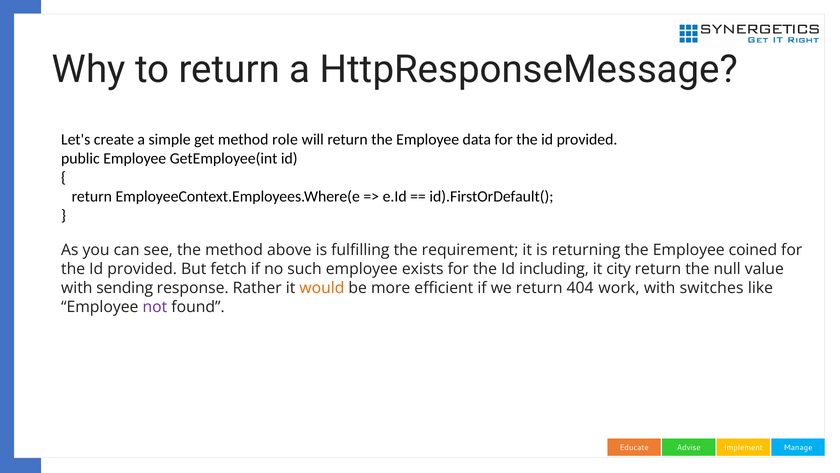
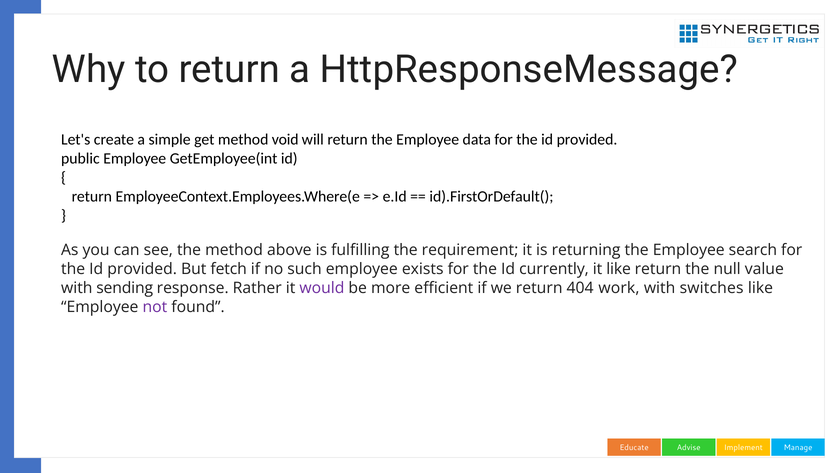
role: role -> void (285, 140)
coined: coined -> search (753, 250)
including: including -> currently (554, 269)
it city: city -> like (619, 269)
would colour: orange -> purple (322, 288)
